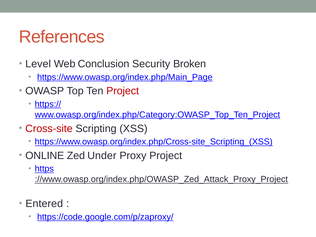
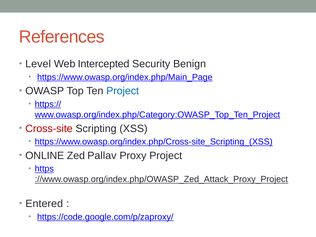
Conclusion: Conclusion -> Intercepted (104, 64)
Broken: Broken -> Benign (190, 64)
Project colour: red -> blue (123, 91)
Under: Under -> Pallav (102, 156)
